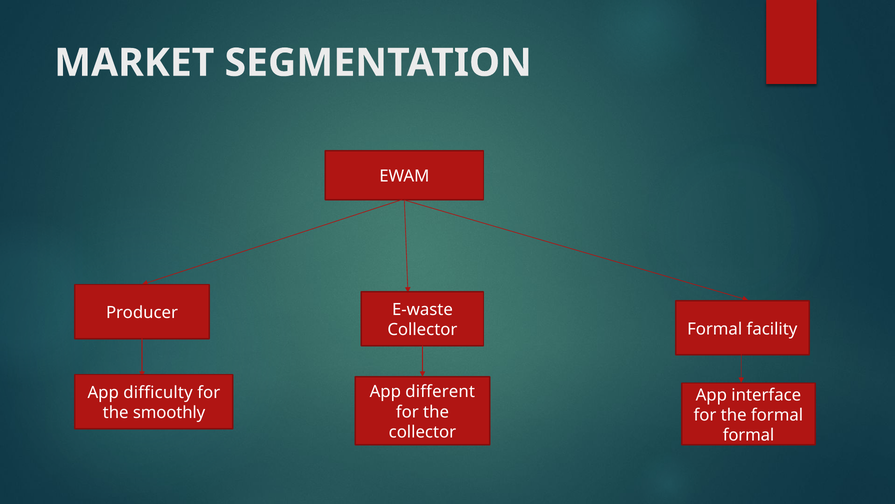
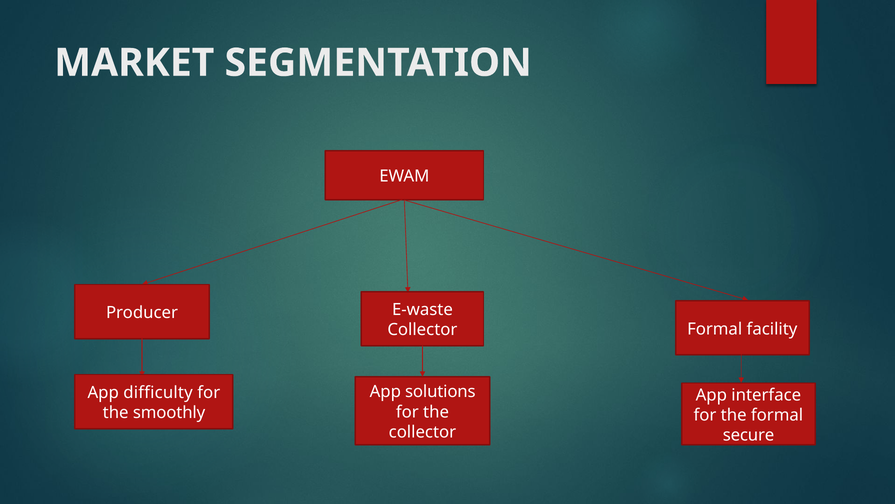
different: different -> solutions (440, 391)
formal: formal -> secure (749, 435)
